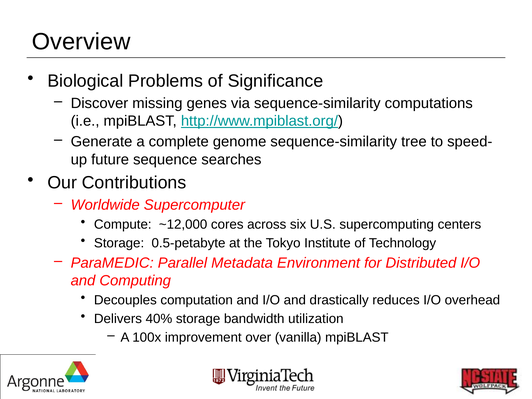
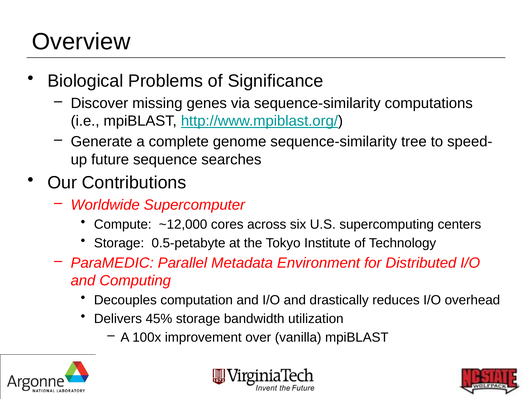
40%: 40% -> 45% (159, 319)
